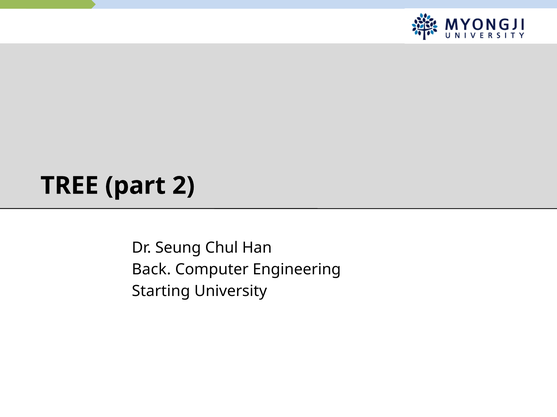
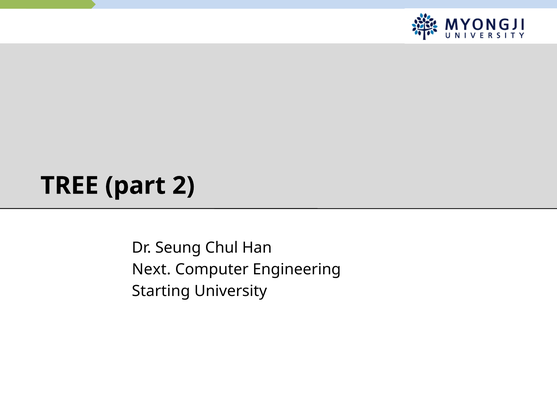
Back: Back -> Next (151, 270)
